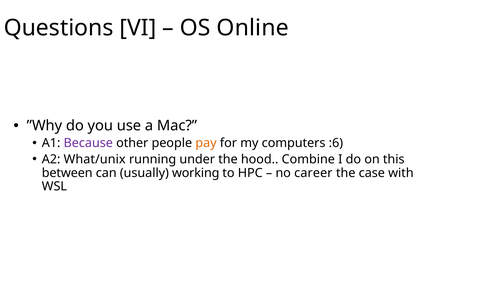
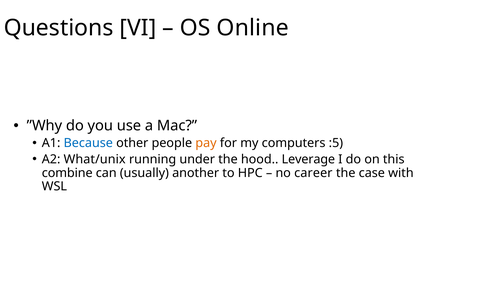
Because colour: purple -> blue (88, 143)
:6: :6 -> :5 (336, 143)
Combine: Combine -> Leverage (308, 159)
between: between -> combine (67, 173)
working: working -> another (196, 173)
